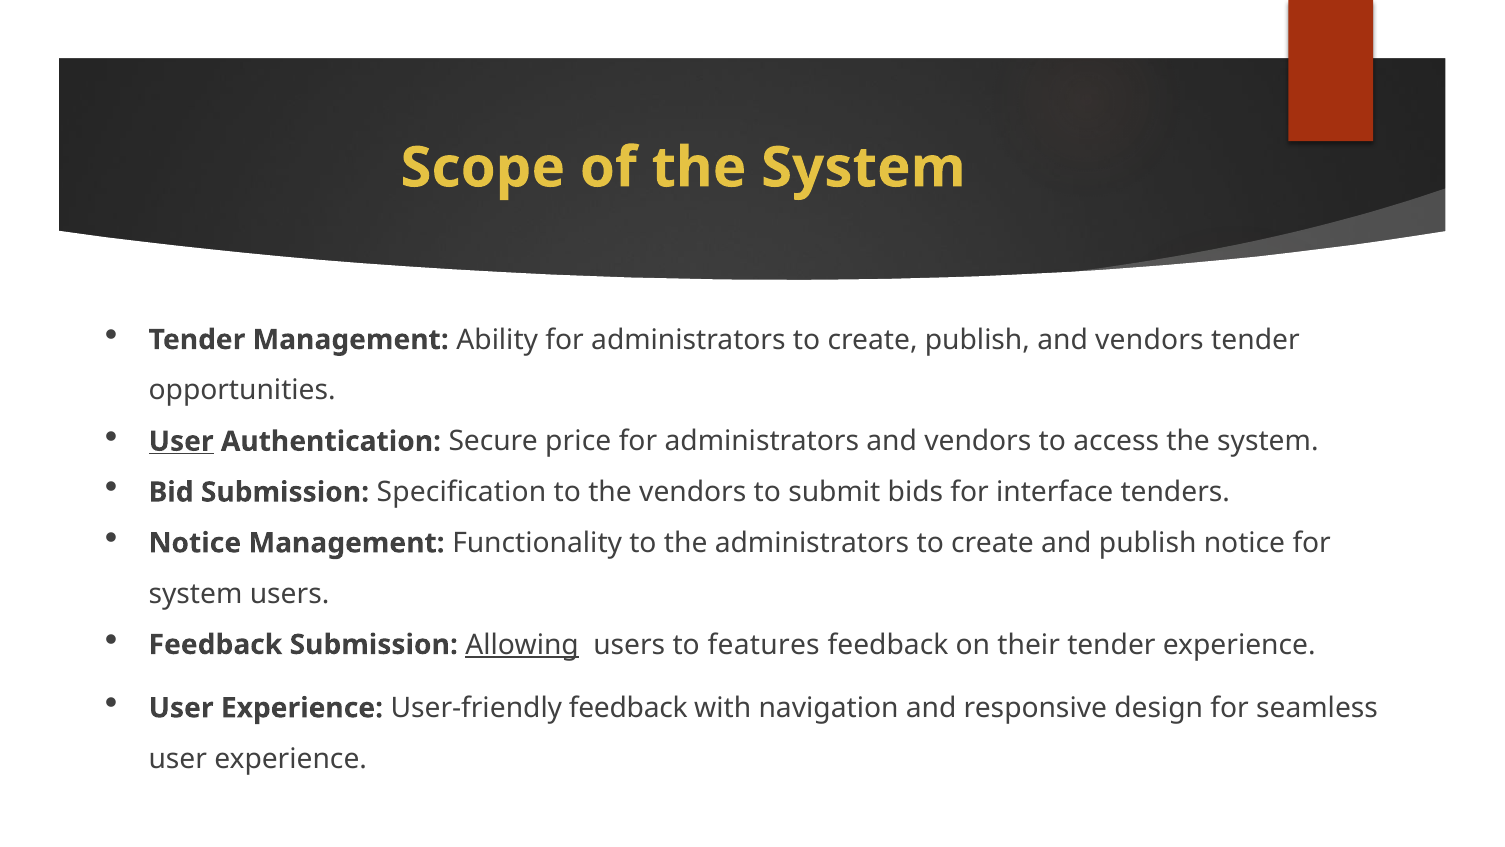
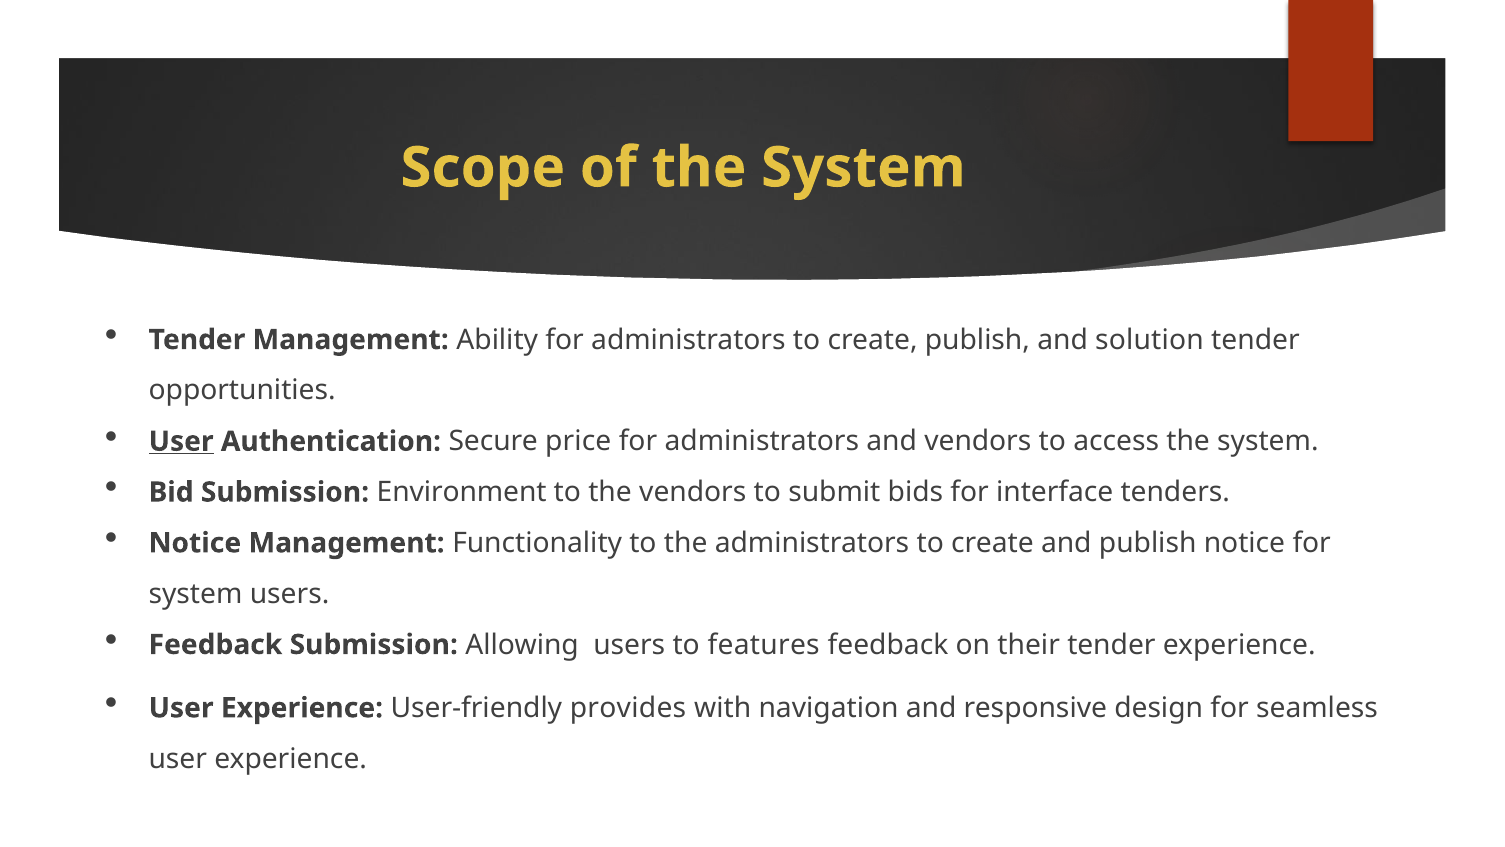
publish and vendors: vendors -> solution (1149, 340)
Specification: Specification -> Environment (462, 492)
Allowing underline: present -> none (522, 644)
User-friendly feedback: feedback -> provides (628, 708)
